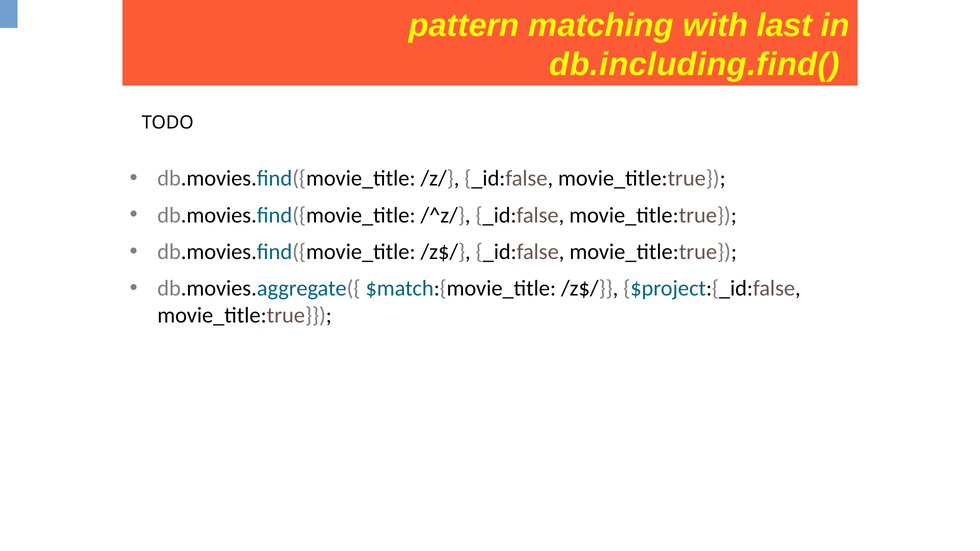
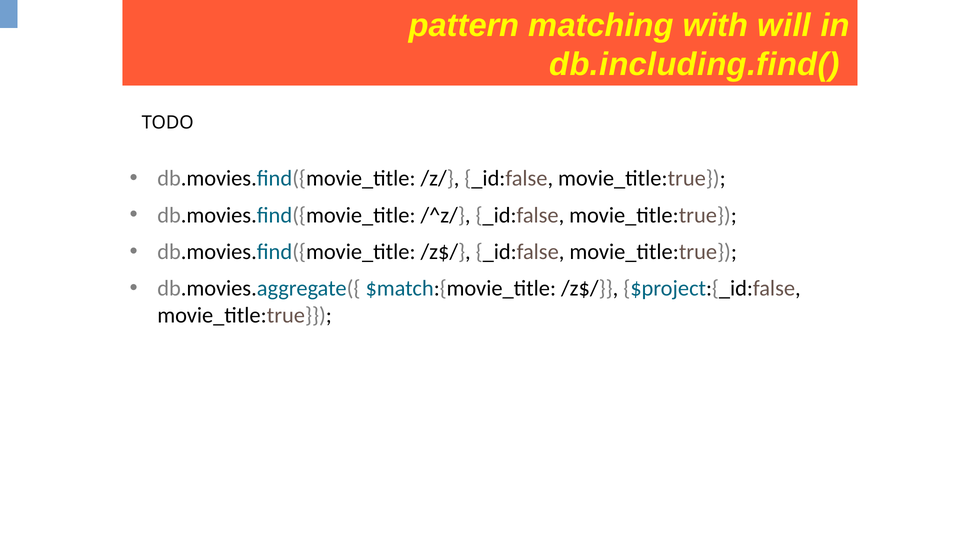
last: last -> will (784, 25)
